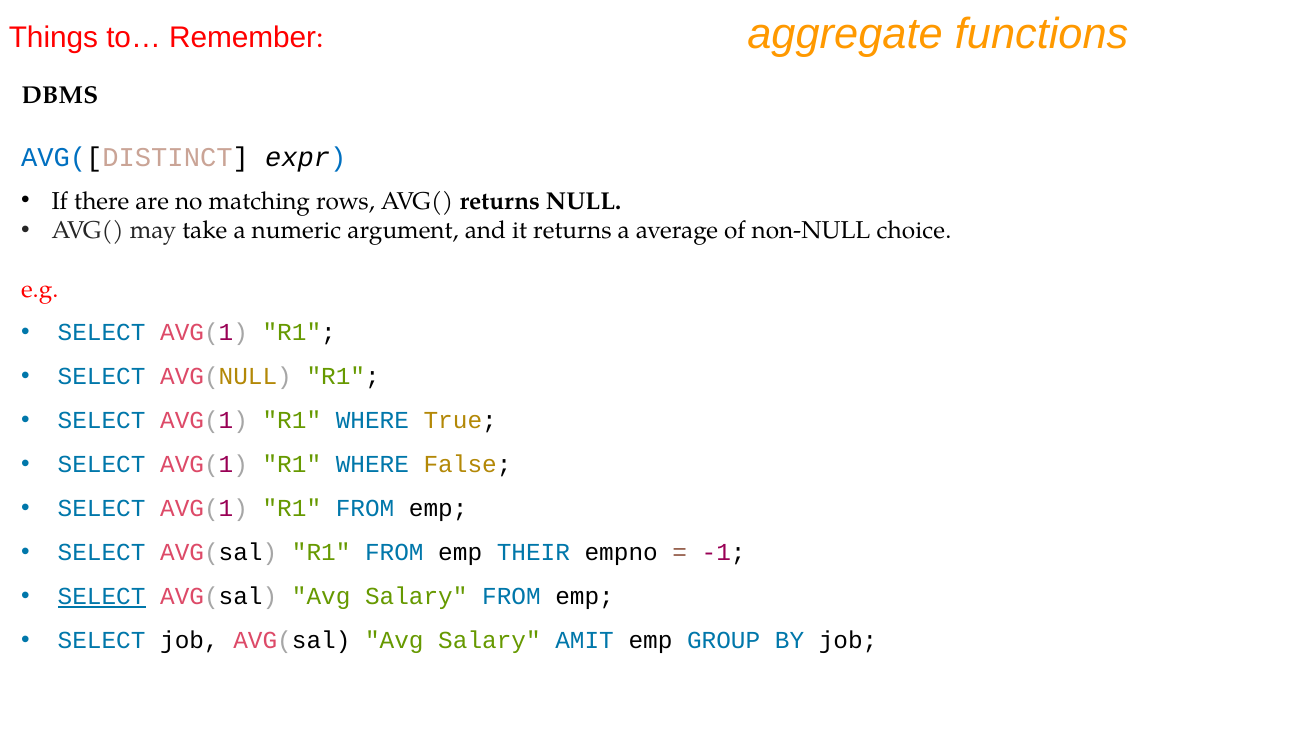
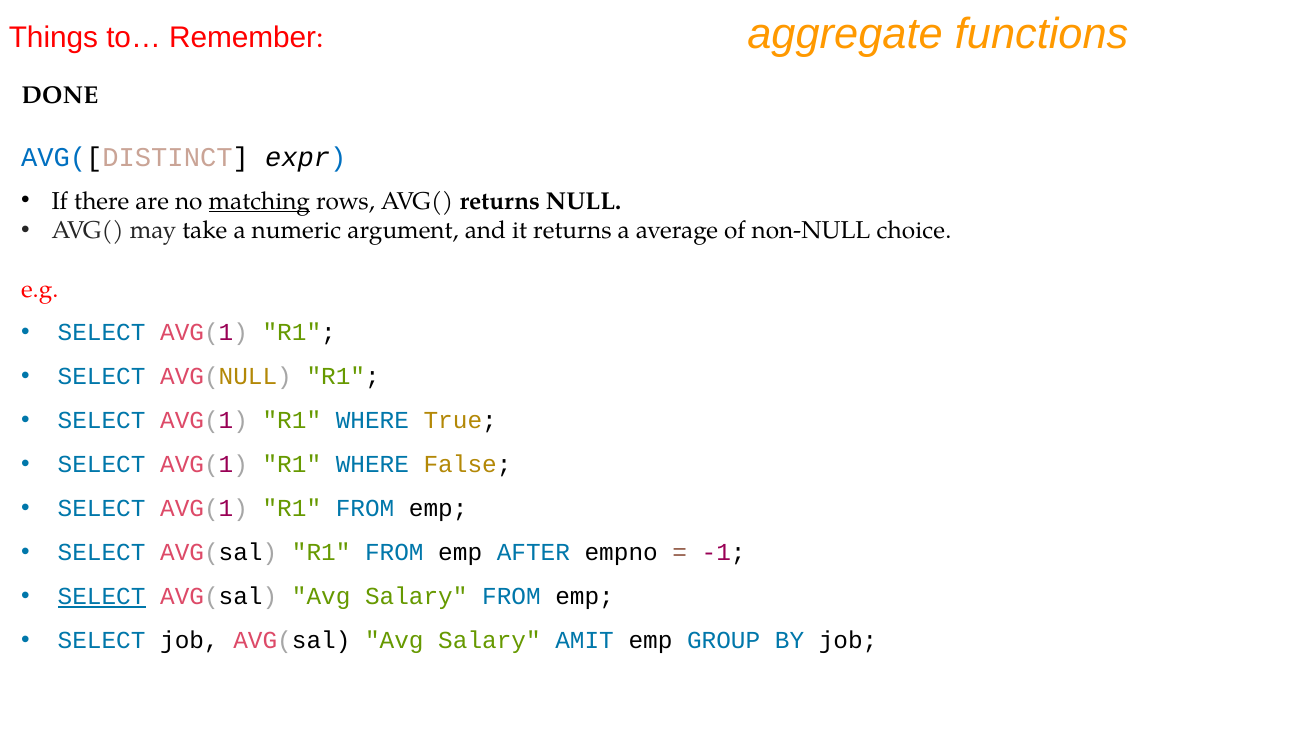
DBMS: DBMS -> DONE (60, 95)
matching underline: none -> present (259, 201)
THEIR: THEIR -> AFTER (533, 552)
